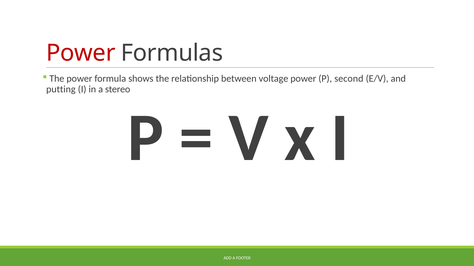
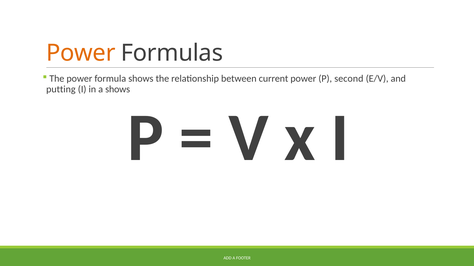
Power colour: red -> orange (81, 53)
voltage: voltage -> current (274, 79)
a stereo: stereo -> shows (118, 89)
